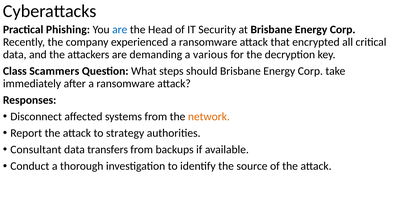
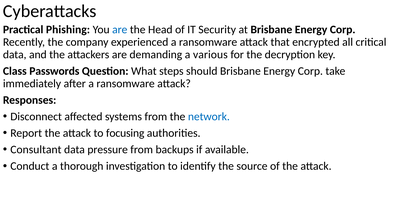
Scammers: Scammers -> Passwords (54, 71)
network colour: orange -> blue (209, 117)
strategy: strategy -> focusing (125, 133)
transfers: transfers -> pressure (108, 150)
